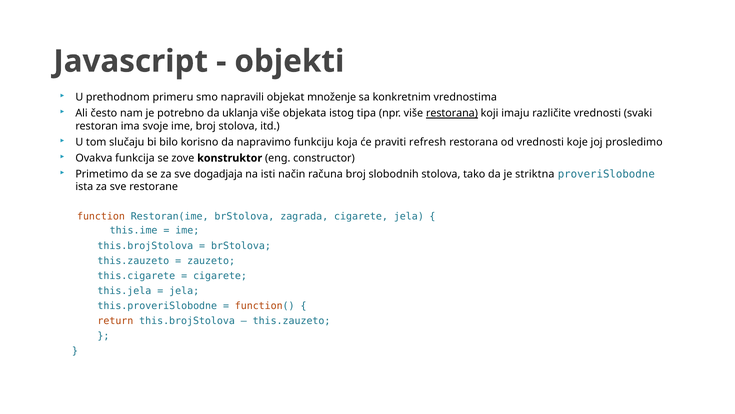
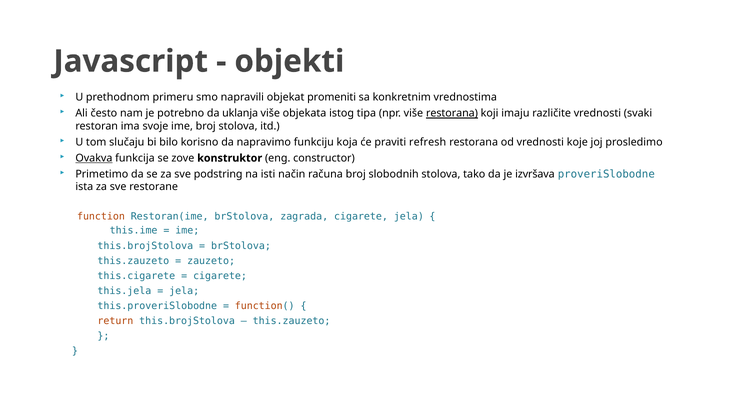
množenje: množenje -> promeniti (332, 97)
Ovakva underline: none -> present (94, 158)
dogadjaja: dogadjaja -> podstring (218, 174)
striktna: striktna -> izvršava (535, 174)
